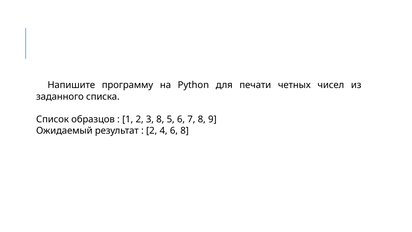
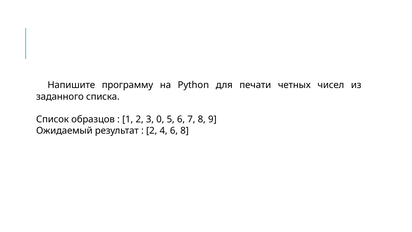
3 8: 8 -> 0 (160, 119)
